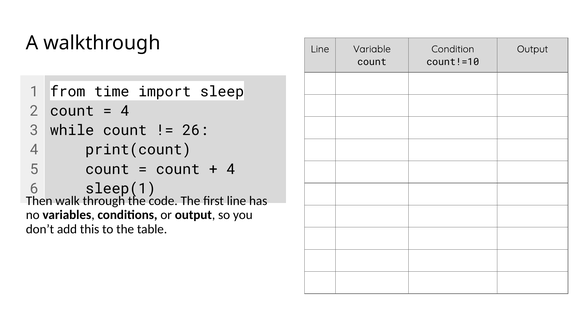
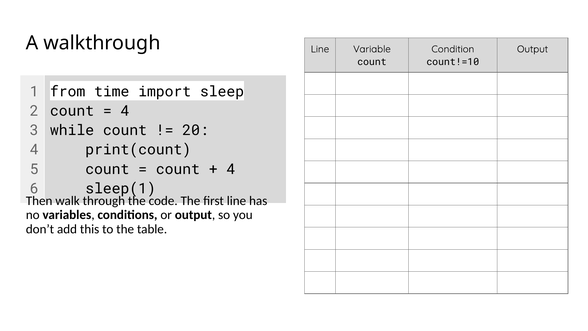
26: 26 -> 20 (196, 130)
